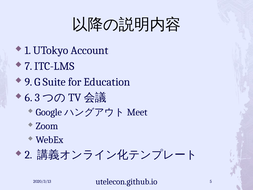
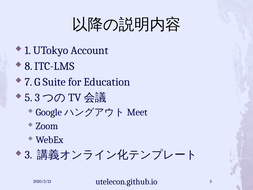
7: 7 -> 8 (28, 66)
9: 9 -> 7 (28, 82)
6: 6 -> 5 (29, 98)
2: 2 -> 3 (28, 155)
